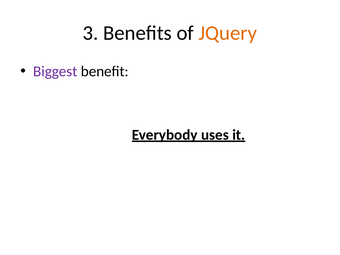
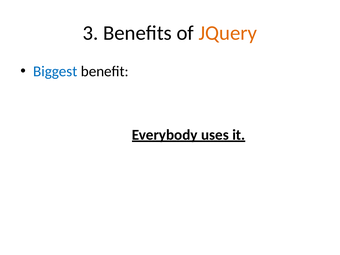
Biggest colour: purple -> blue (55, 71)
